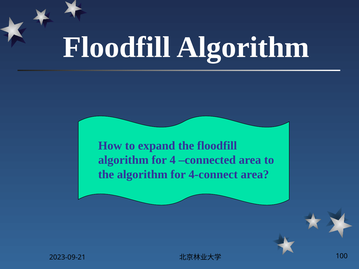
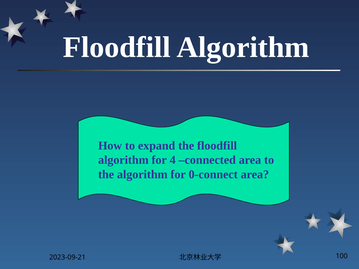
4-connect: 4-connect -> 0-connect (213, 174)
